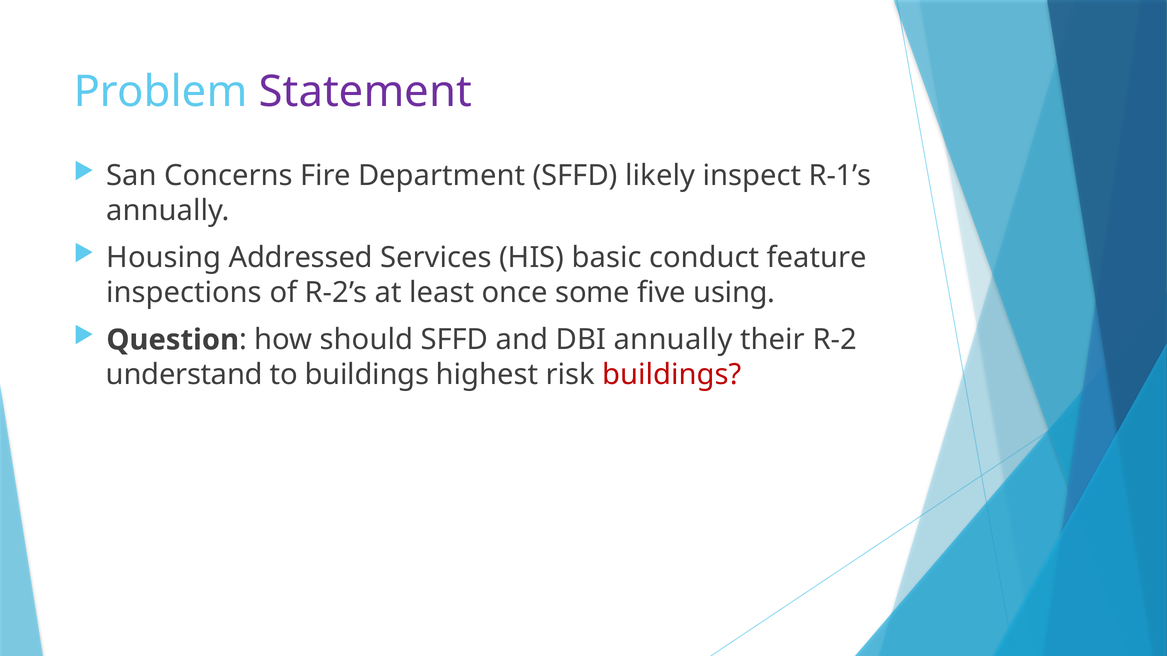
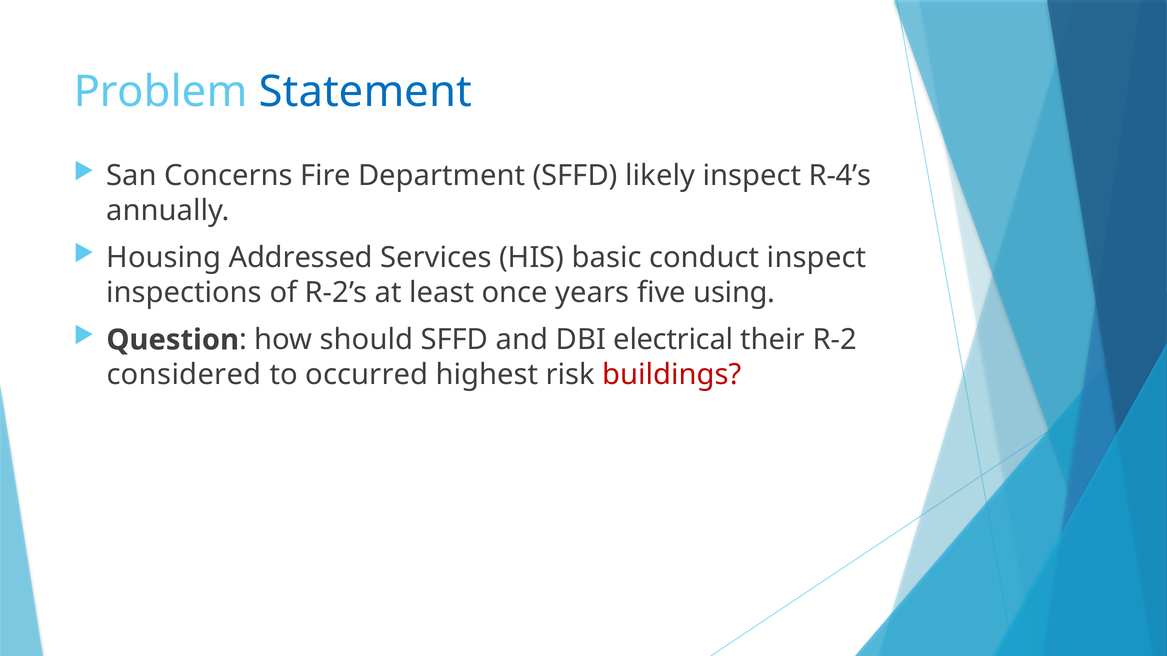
Statement colour: purple -> blue (365, 92)
R-1’s: R-1’s -> R-4’s (840, 176)
conduct feature: feature -> inspect (817, 258)
some: some -> years (592, 293)
DBI annually: annually -> electrical (673, 340)
understand: understand -> considered (184, 375)
to buildings: buildings -> occurred (367, 375)
